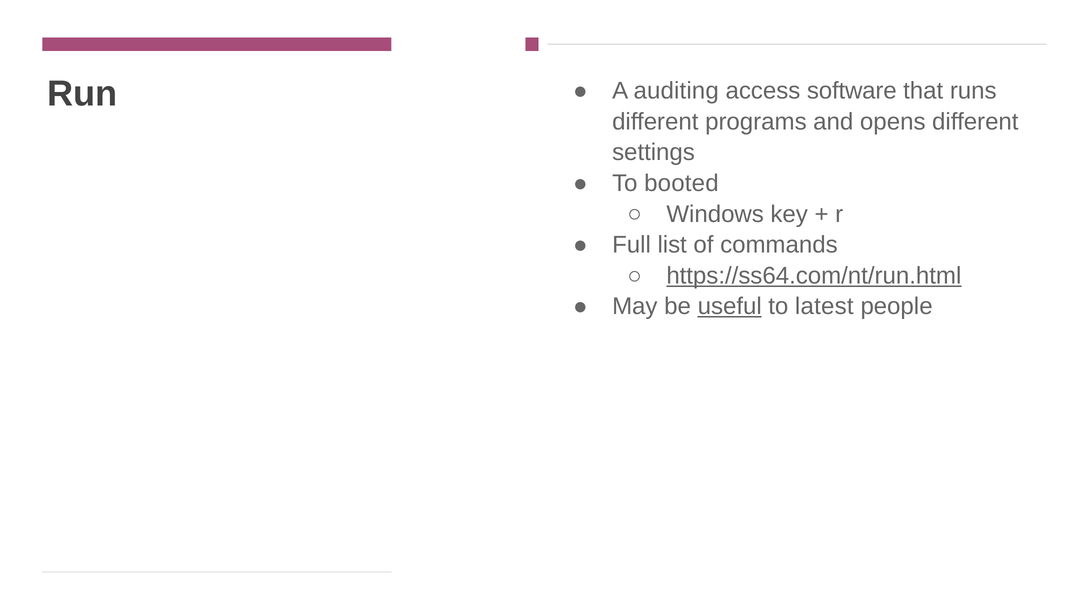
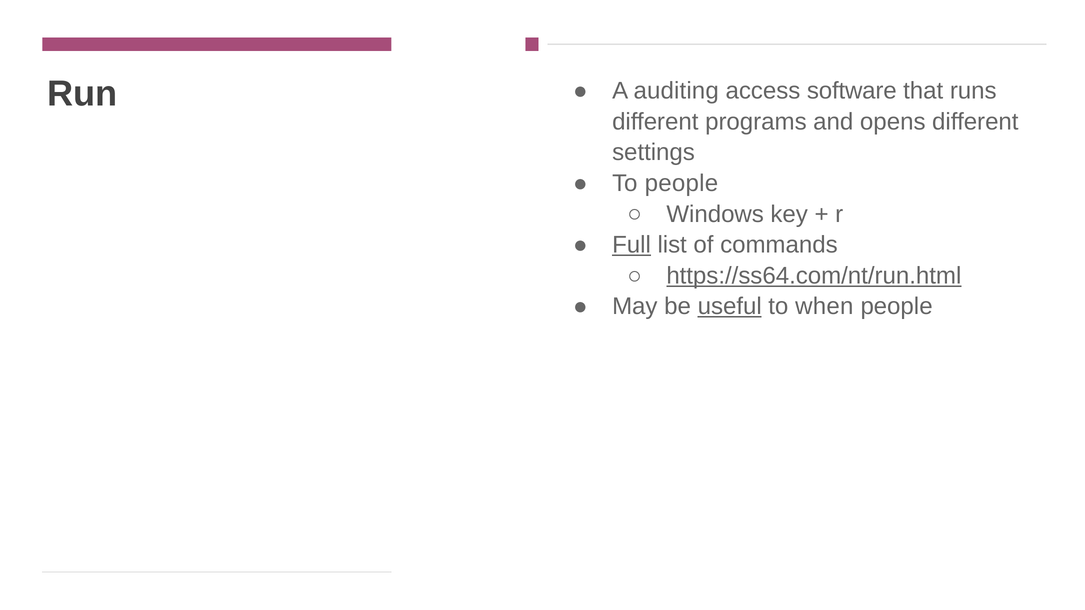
To booted: booted -> people (681, 183)
Full underline: none -> present (632, 245)
latest: latest -> when (824, 307)
